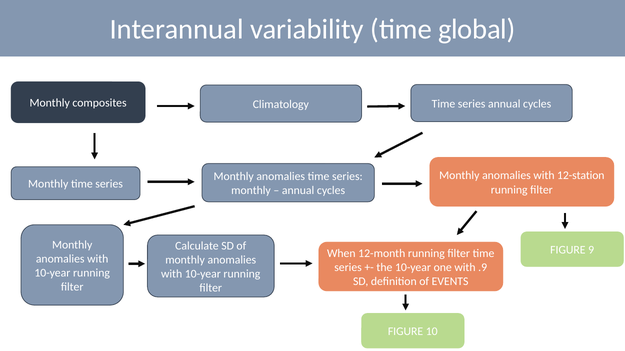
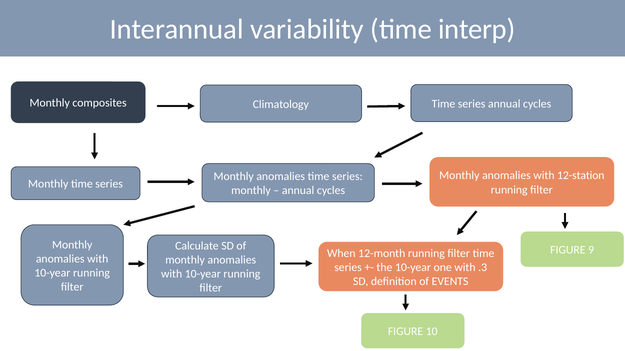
global: global -> interp (477, 30)
.9: .9 -> .3 (483, 268)
